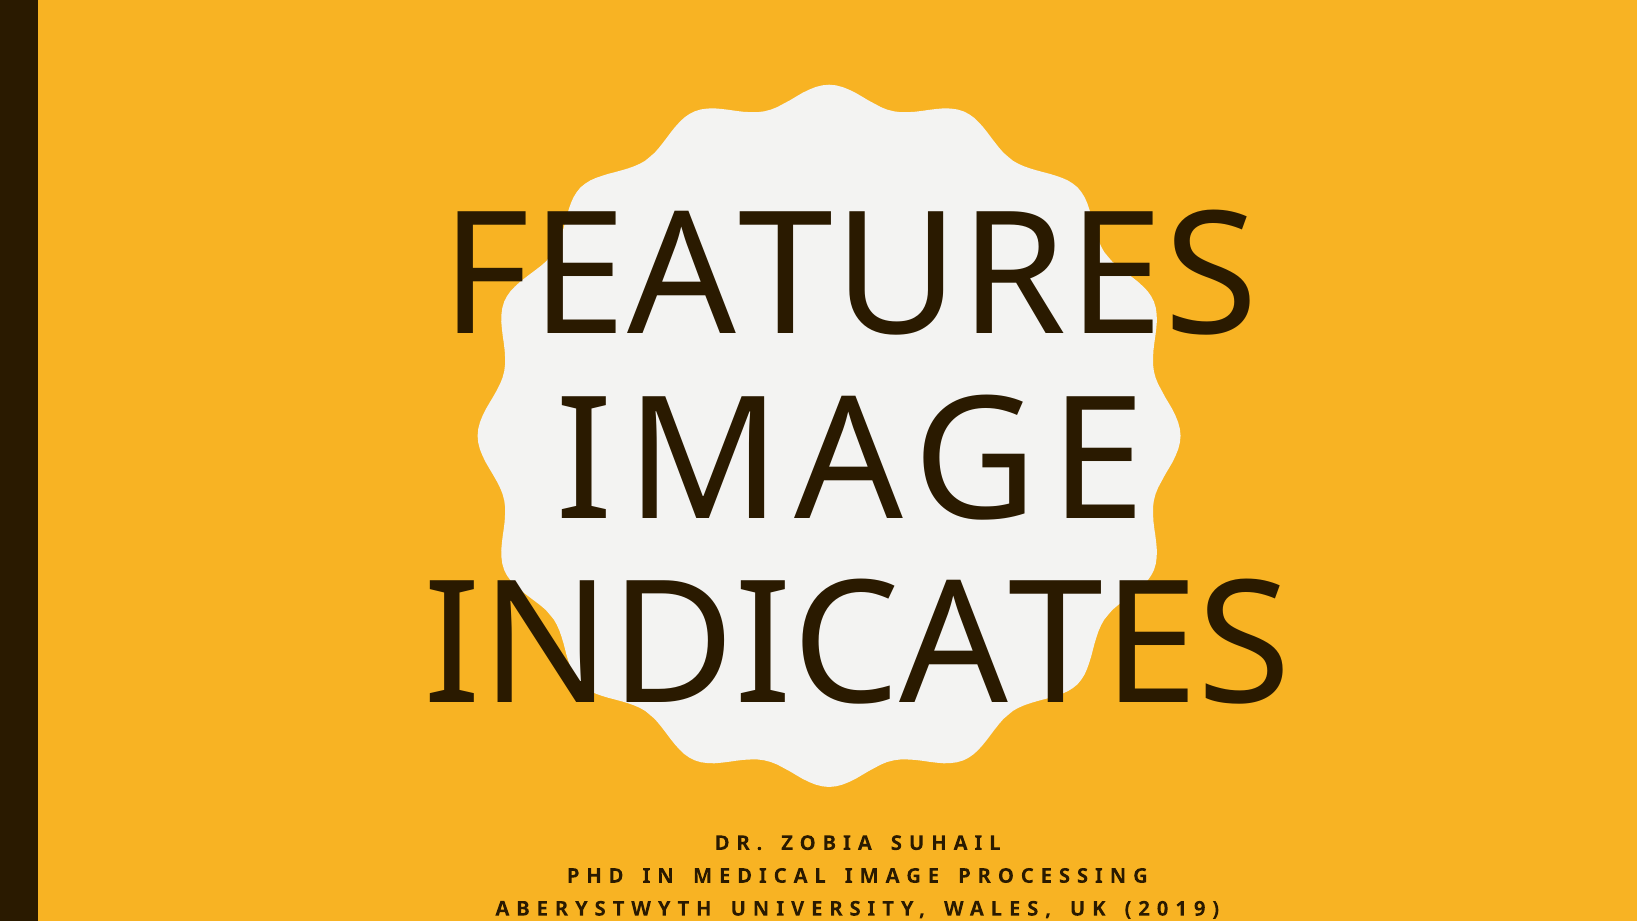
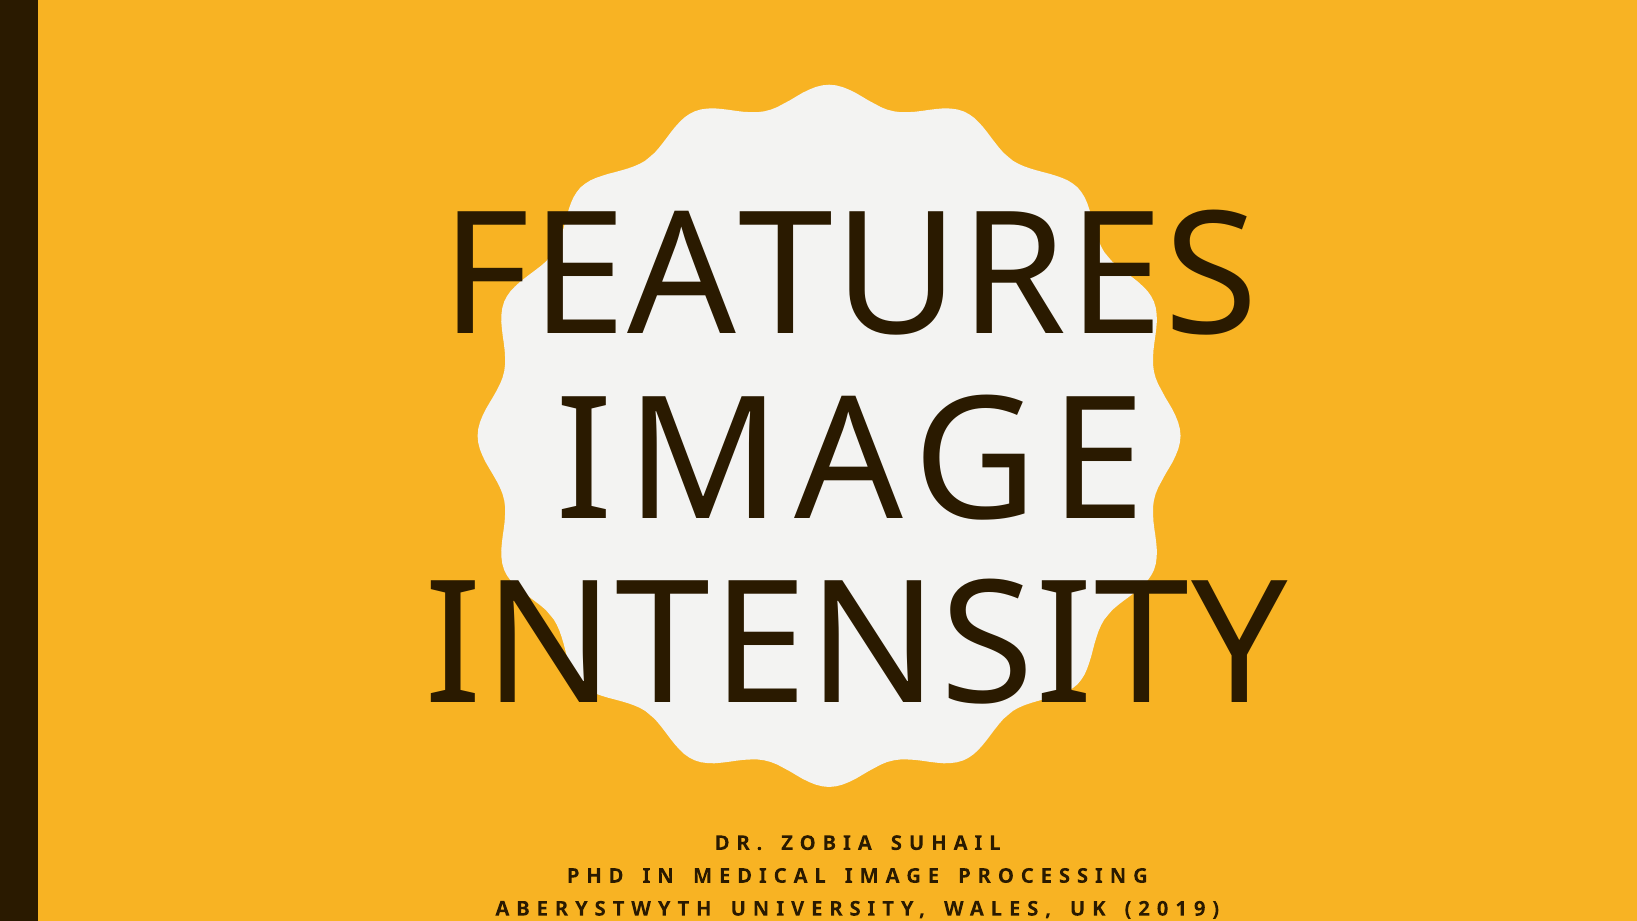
INDICATES: INDICATES -> INTENSITY (856, 646)
